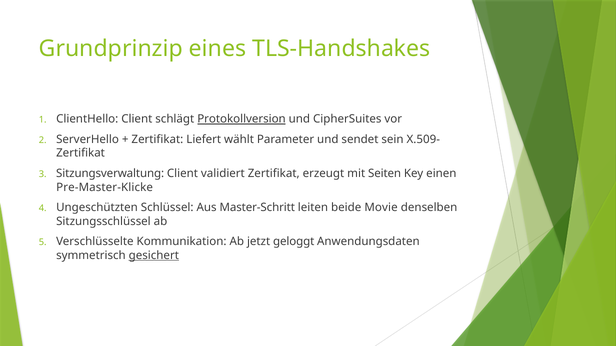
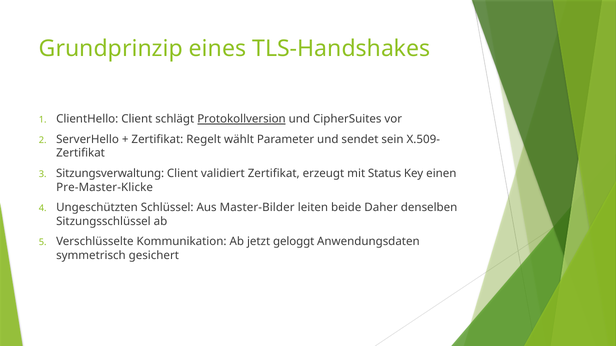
Liefert: Liefert -> Regelt (204, 139)
Seiten: Seiten -> Status (385, 174)
Master‐Schritt: Master‐Schritt -> Master‐Bilder (257, 208)
Movie: Movie -> Daher (381, 208)
gesichert underline: present -> none (154, 256)
